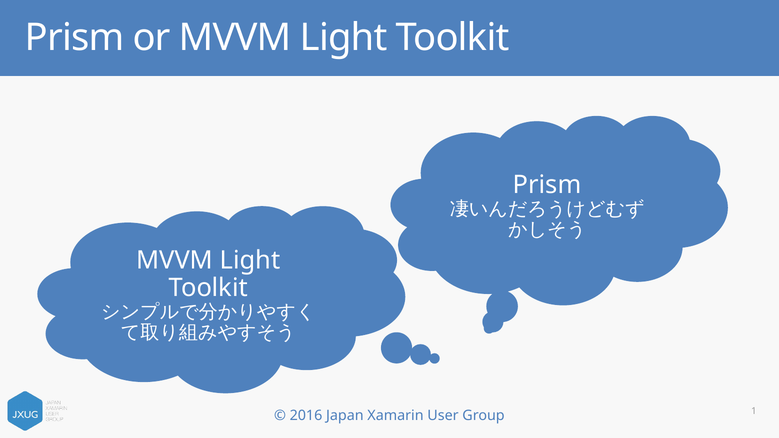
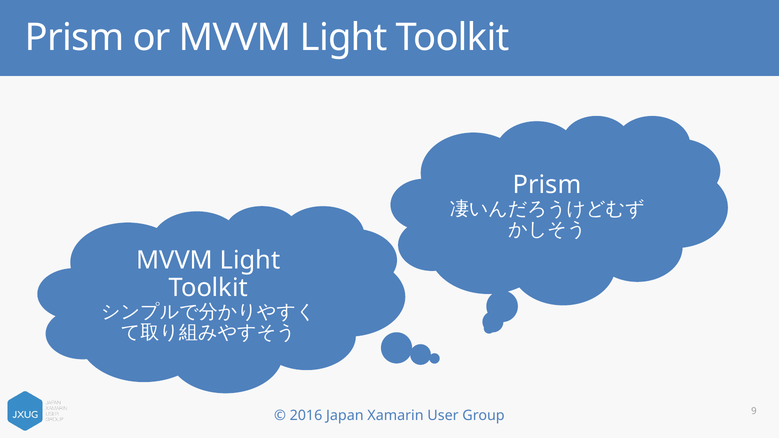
1: 1 -> 9 (754, 411)
